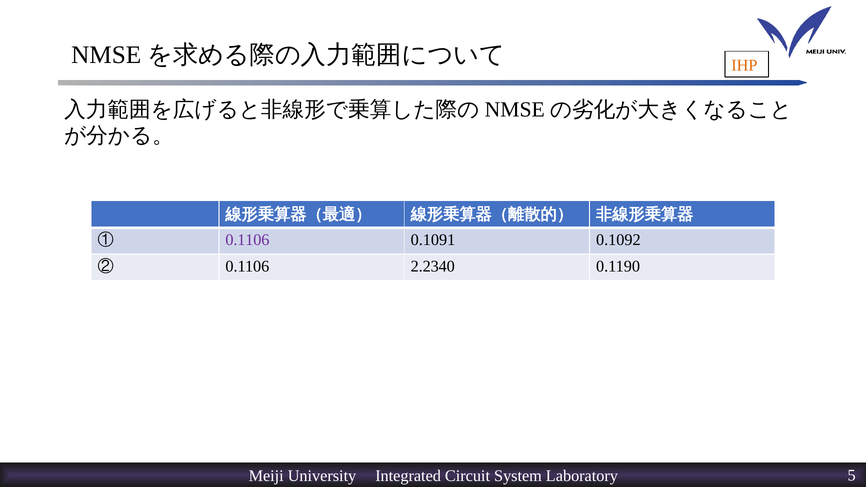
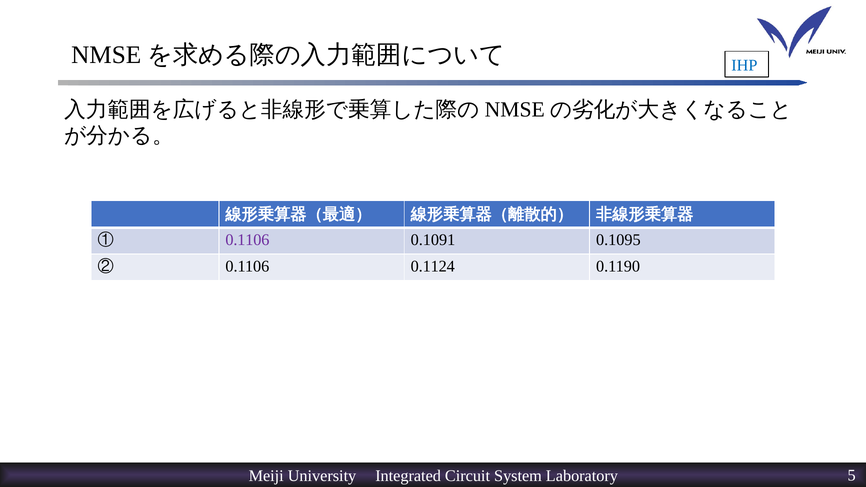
IHP colour: orange -> blue (744, 65)
0.1092: 0.1092 -> 0.1095 (618, 240)
2.2340: 2.2340 -> 0.1124 (433, 266)
